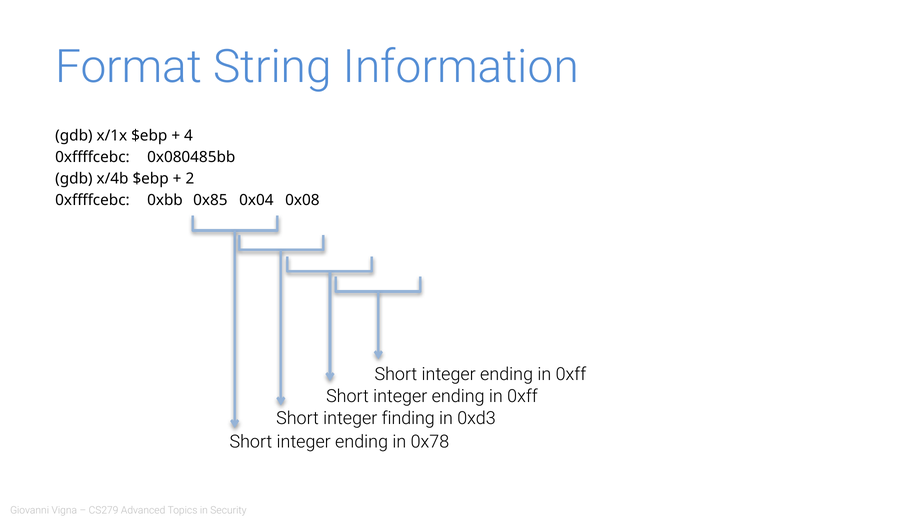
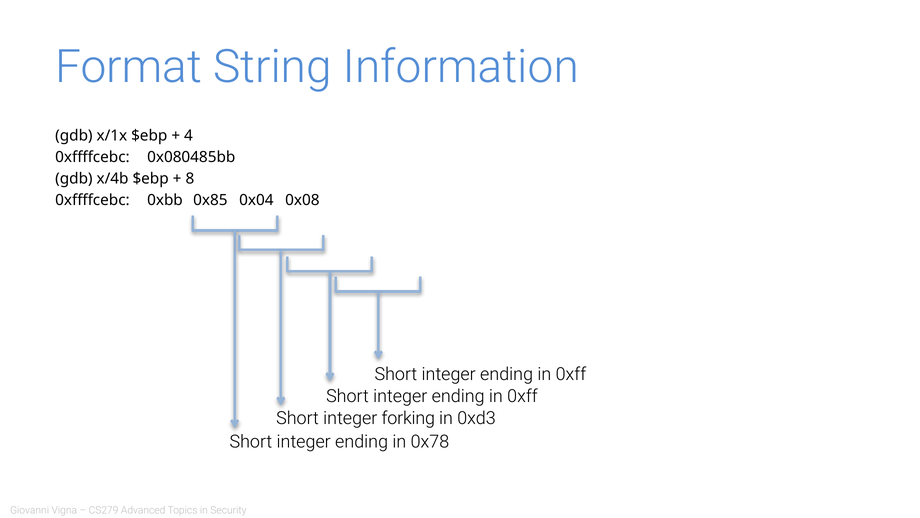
2: 2 -> 8 (190, 179)
finding: finding -> forking (408, 418)
